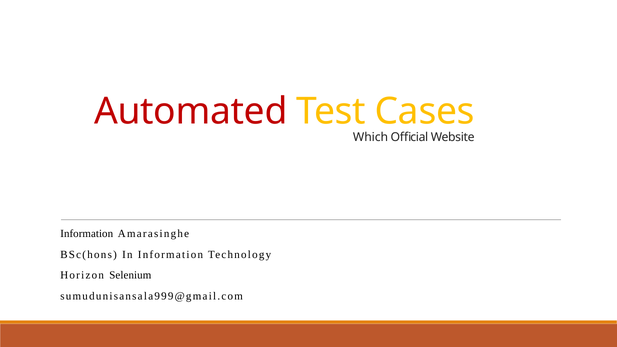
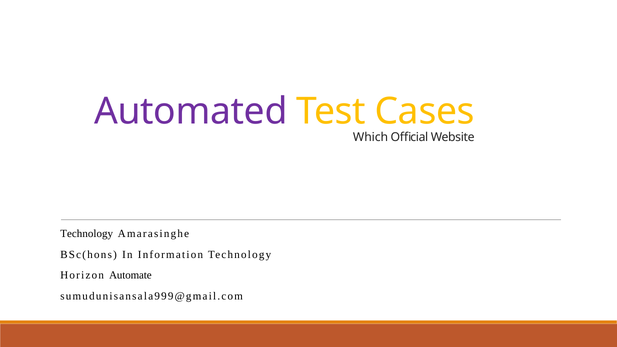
Automated colour: red -> purple (191, 111)
Information: Information -> Technology (87, 234)
Selenium: Selenium -> Automate (130, 275)
